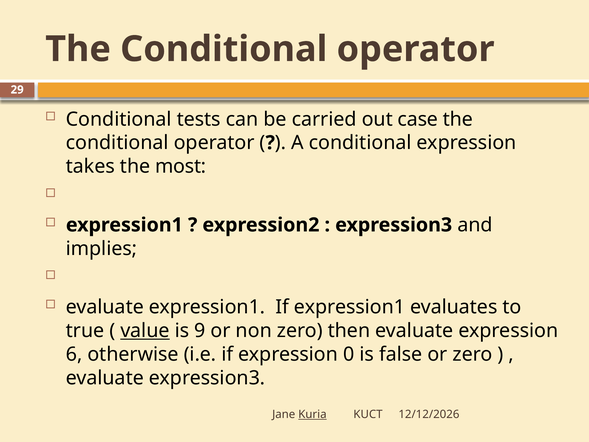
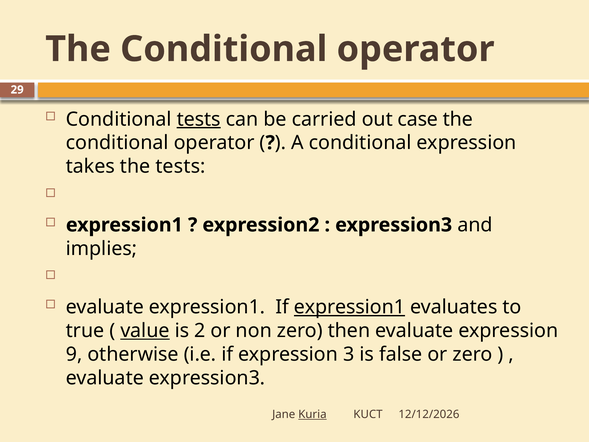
tests underline: none -> present (199, 119)
the most: most -> tests (180, 166)
expression1 underline: none -> present (349, 307)
9: 9 -> 2 (200, 331)
6: 6 -> 9 (74, 354)
0: 0 -> 3 (349, 354)
